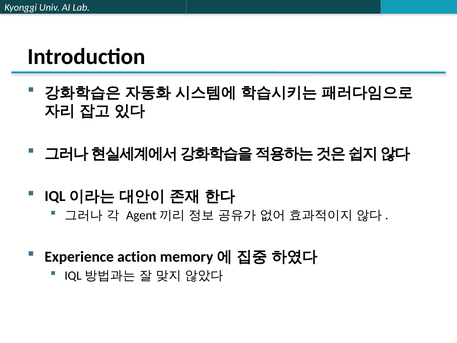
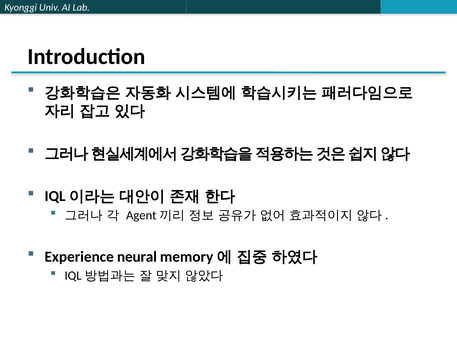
action: action -> neural (137, 256)
